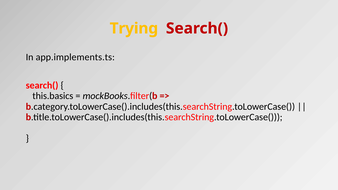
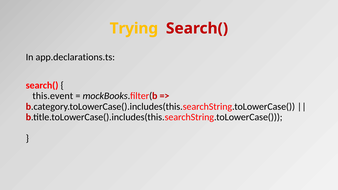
app.implements.ts: app.implements.ts -> app.declarations.ts (75, 57)
this.basics: this.basics -> this.event (53, 96)
